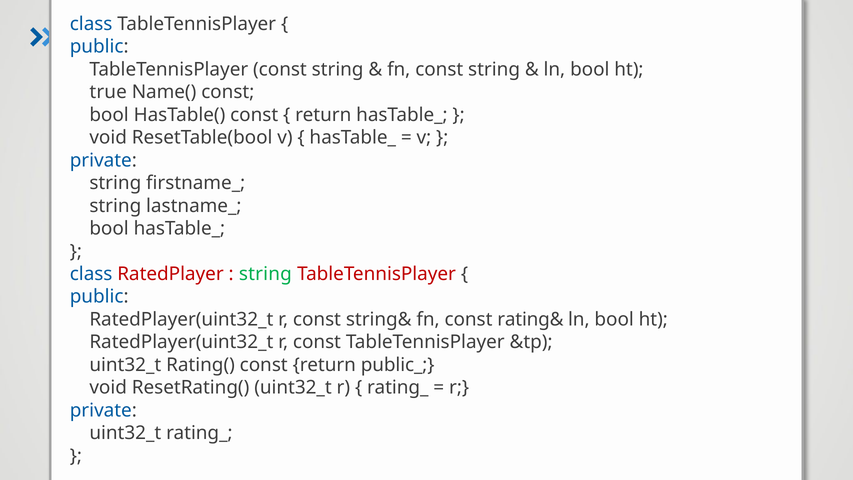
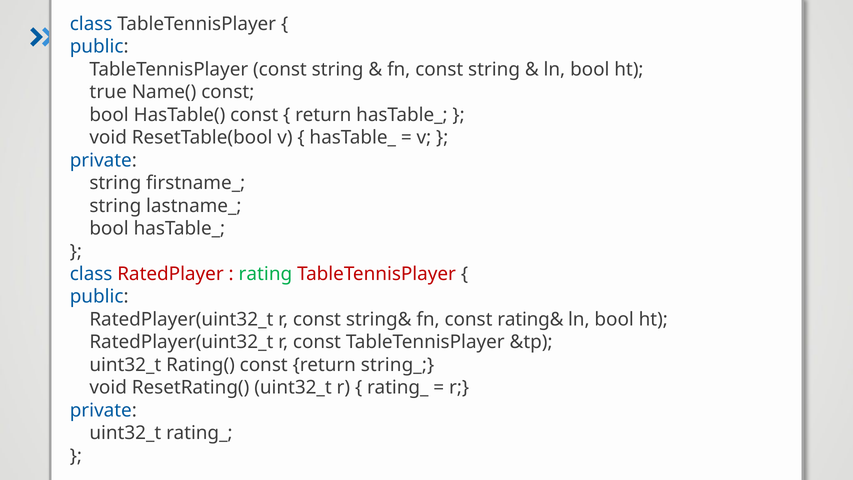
string: string -> rating (265, 274)
public_: public_ -> string_ (398, 365)
